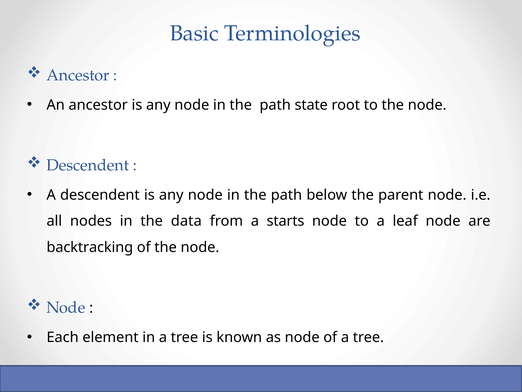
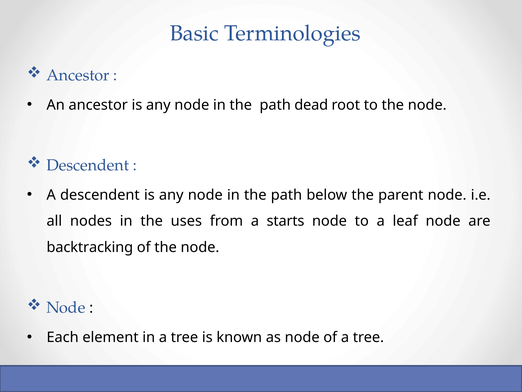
state: state -> dead (311, 105)
data: data -> uses (186, 221)
